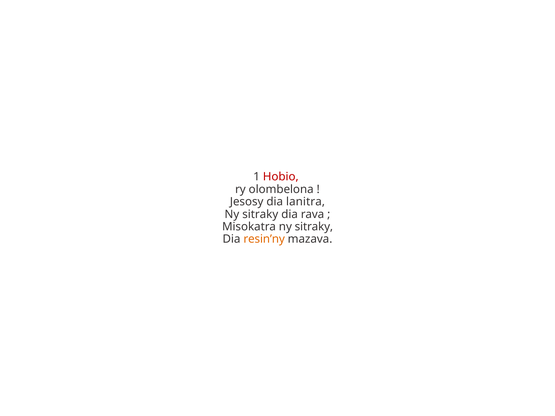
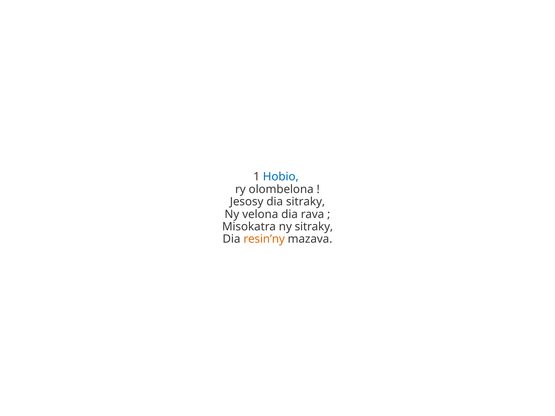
Hobio colour: red -> blue (281, 177)
dia lanitra: lanitra -> sitraky (306, 202)
sitraky: sitraky -> velona (260, 214)
